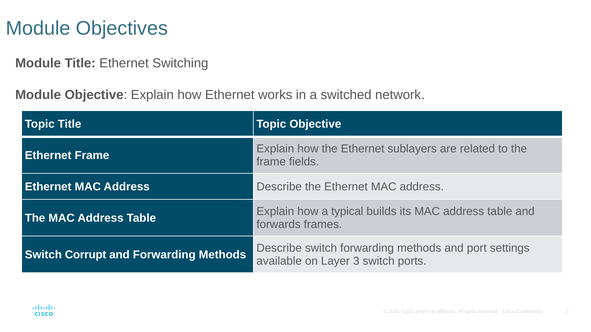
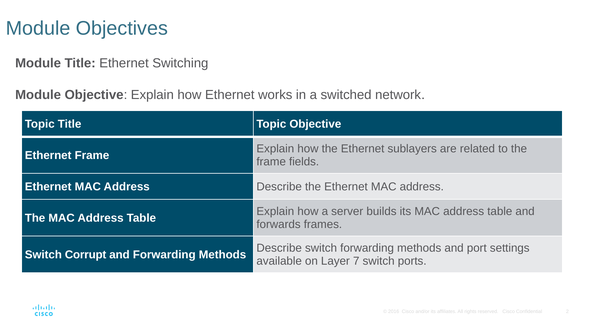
typical: typical -> server (347, 212)
3: 3 -> 7 (356, 261)
